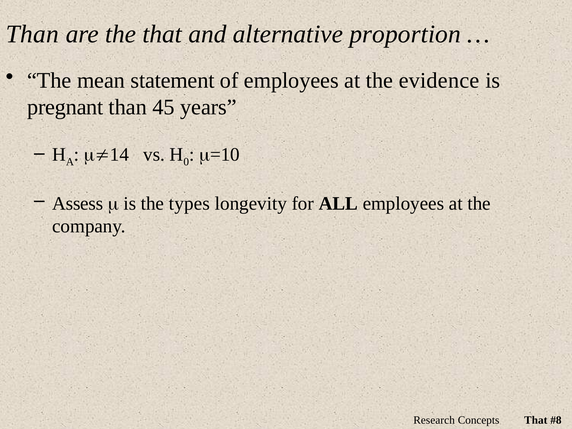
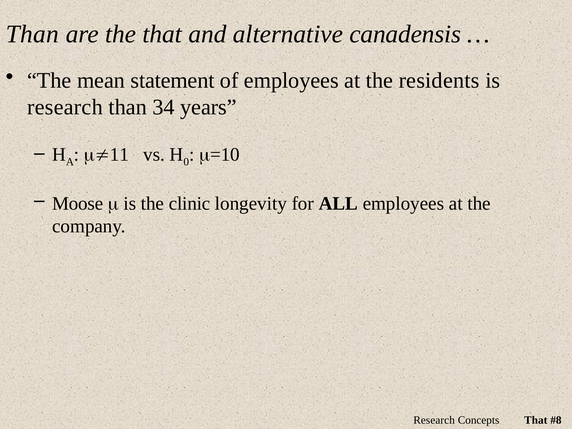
proportion: proportion -> canadensis (405, 34)
evidence: evidence -> residents (439, 80)
pregnant: pregnant -> research (65, 107)
45: 45 -> 34 (163, 107)
14: 14 -> 11 (119, 155)
Assess: Assess -> Moose (78, 203)
types: types -> clinic (190, 203)
